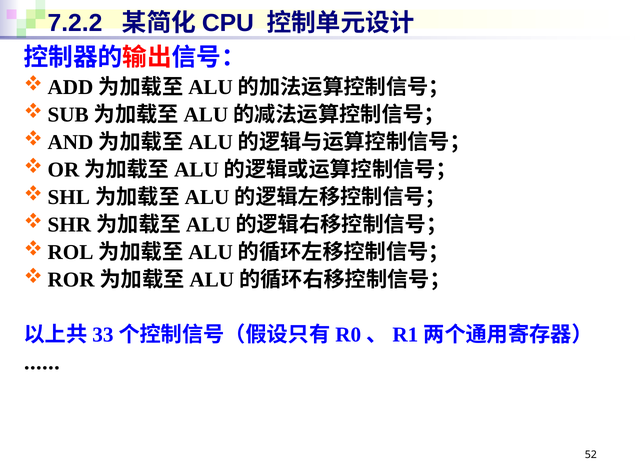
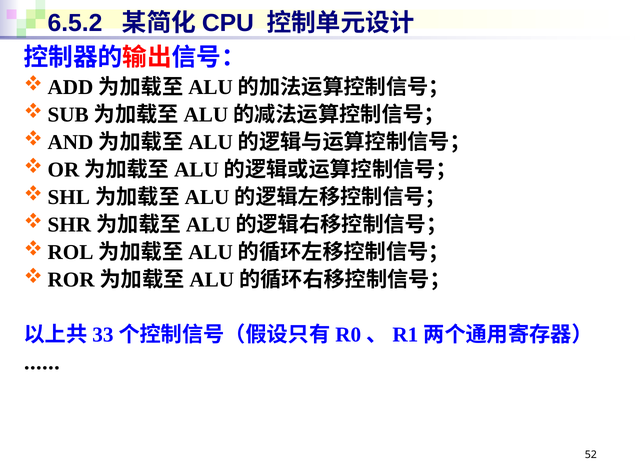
7.2.2: 7.2.2 -> 6.5.2 (75, 23)
